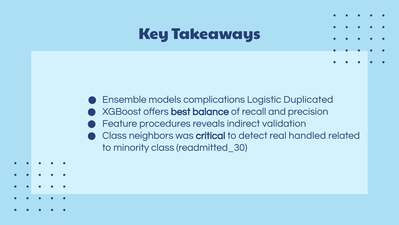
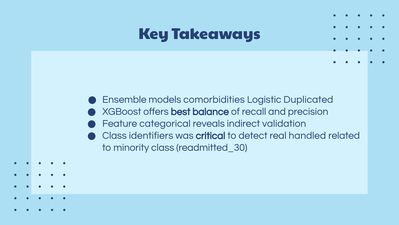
complications: complications -> comorbidities (214, 99)
procedures: procedures -> categorical (165, 123)
neighbors: neighbors -> identifiers (151, 135)
